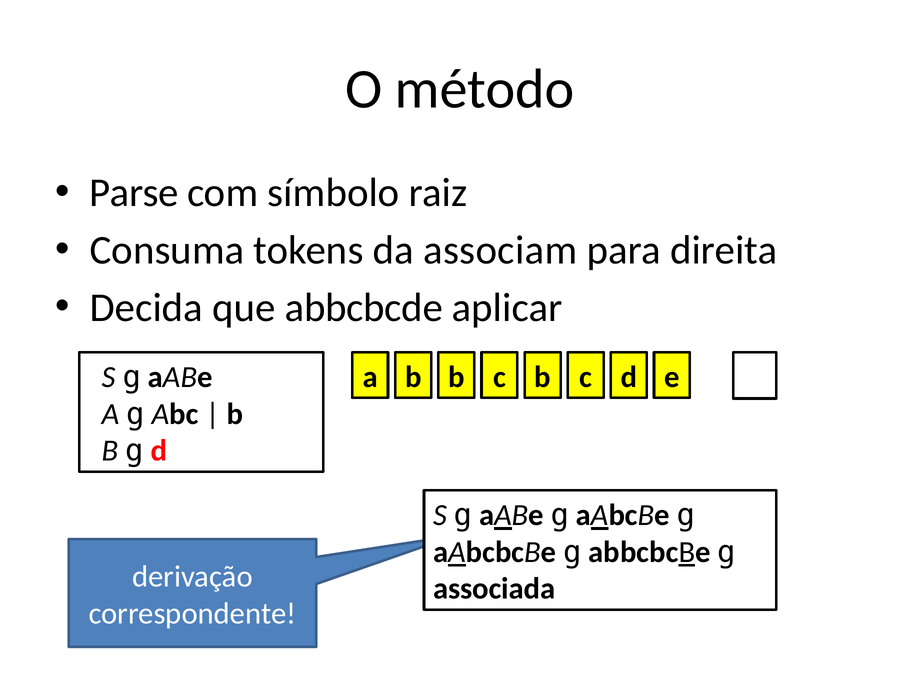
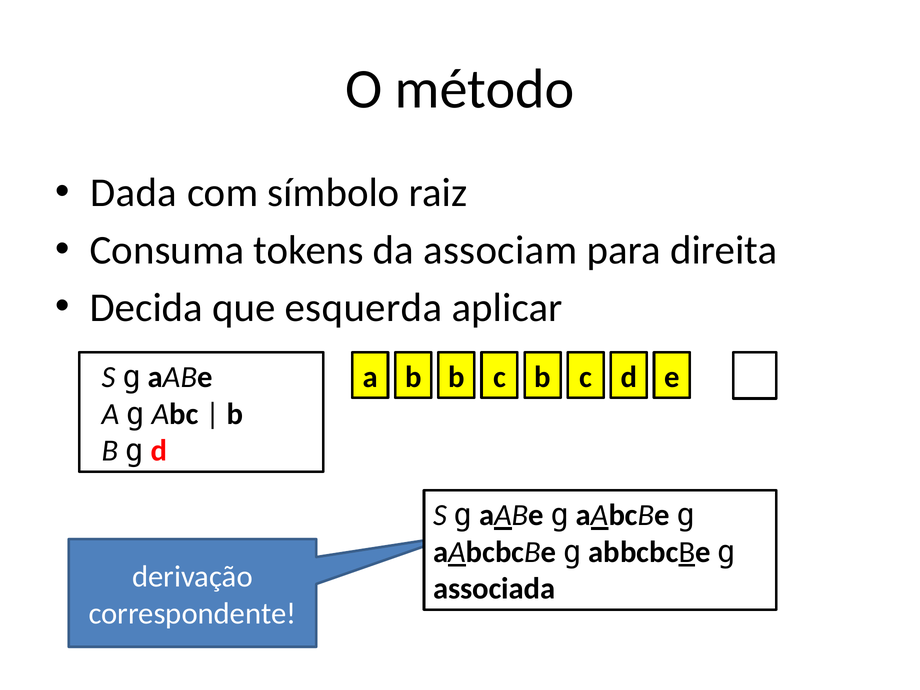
Parse: Parse -> Dada (134, 193)
abbcbcde: abbcbcde -> esquerda (363, 308)
